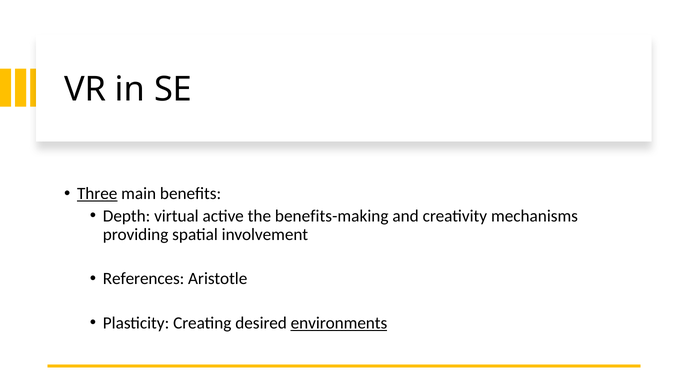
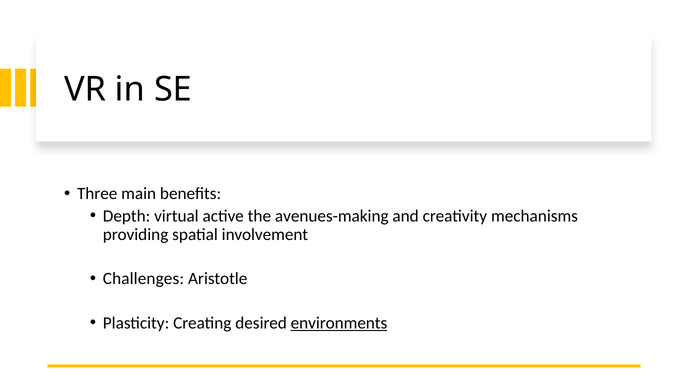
Three underline: present -> none (97, 194)
benefits-making: benefits-making -> avenues-making (332, 216)
References: References -> Challenges (143, 279)
